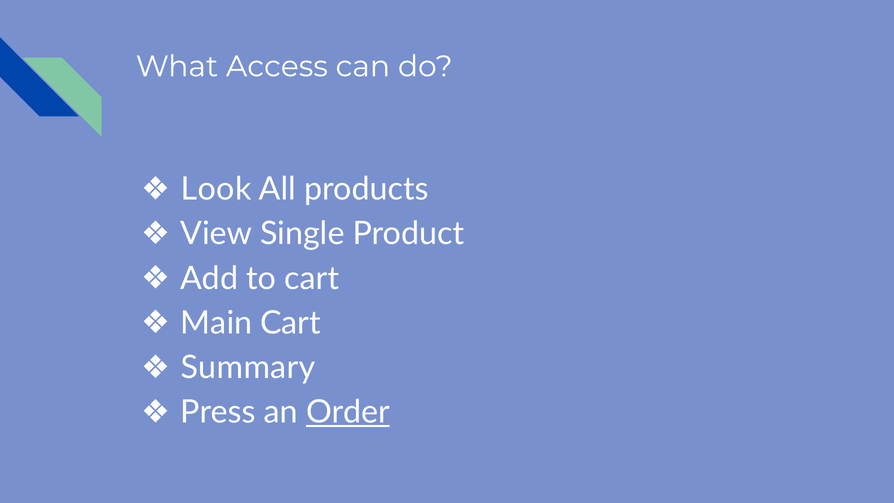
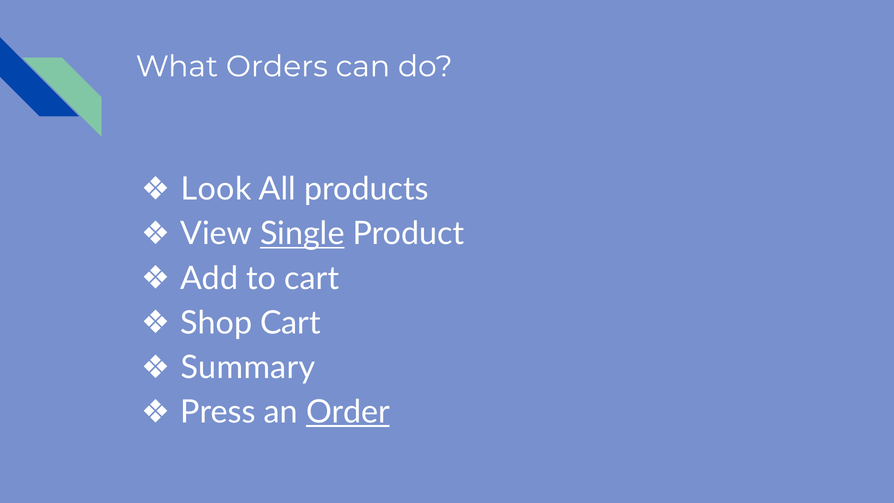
Access: Access -> Orders (277, 67)
Single underline: none -> present (302, 234)
Main: Main -> Shop (216, 323)
